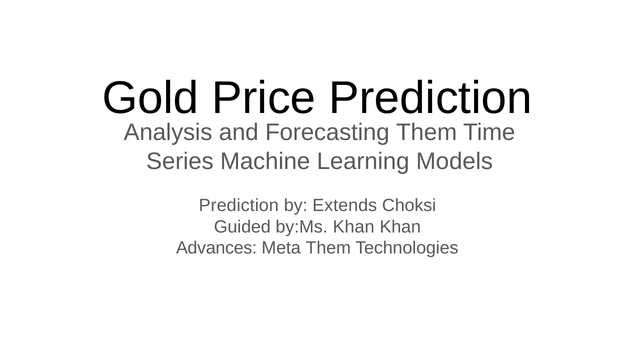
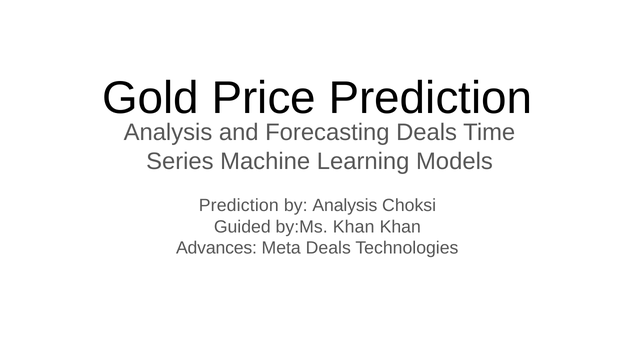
Forecasting Them: Them -> Deals (427, 133)
by Extends: Extends -> Analysis (345, 206)
Meta Them: Them -> Deals (328, 248)
